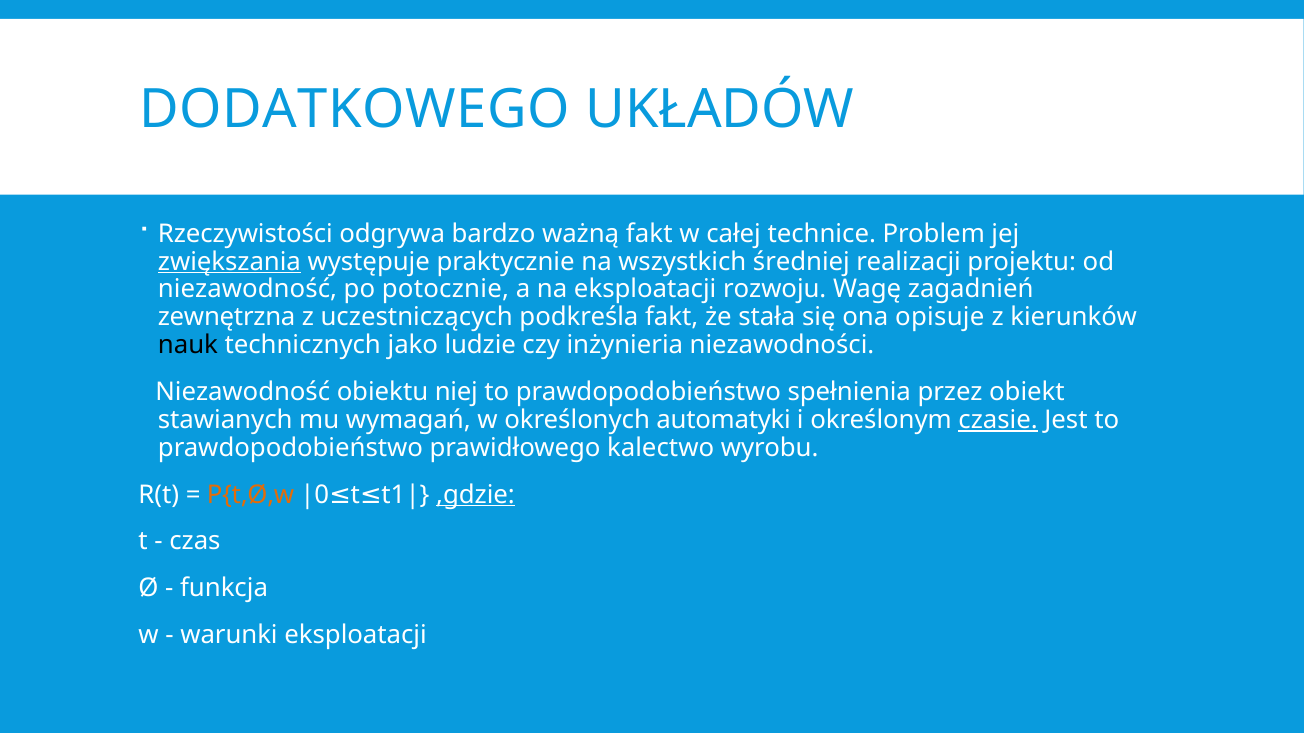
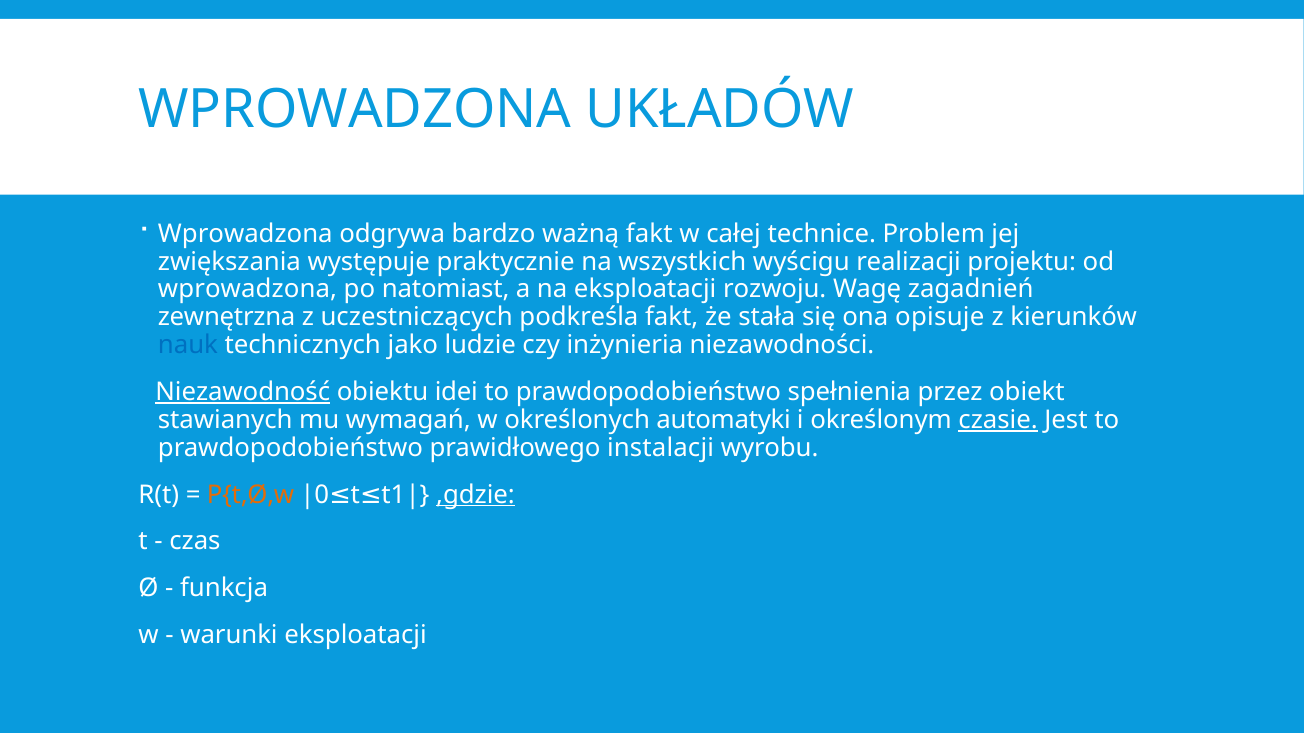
DODATKOWEGO: DODATKOWEGO -> WPROWADZONA (355, 110)
Rzeczywistości: Rzeczywistości -> Wprowadzona (245, 234)
zwiększania underline: present -> none (229, 262)
średniej: średniej -> wyścigu (801, 262)
niezawodność: niezawodność -> wprowadzona (248, 290)
potocznie: potocznie -> natomiast (446, 290)
nauk colour: black -> blue (188, 345)
Niezawodność underline: none -> present (243, 392)
niej: niej -> idei (456, 392)
kalectwo: kalectwo -> instalacji (661, 448)
